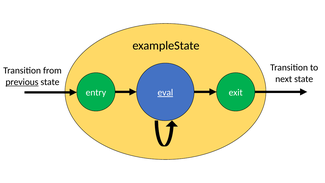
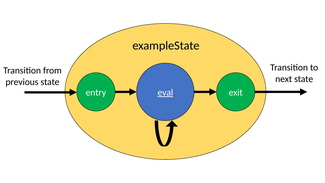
previous underline: present -> none (22, 82)
